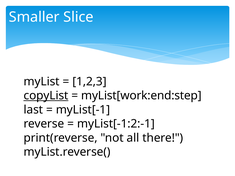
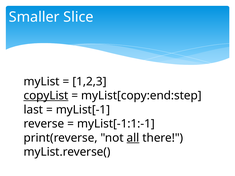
myList[work:end:step: myList[work:end:step -> myList[copy:end:step (141, 96)
myList[-1:2:-1: myList[-1:2:-1 -> myList[-1:1:-1 (116, 124)
all underline: none -> present (133, 138)
